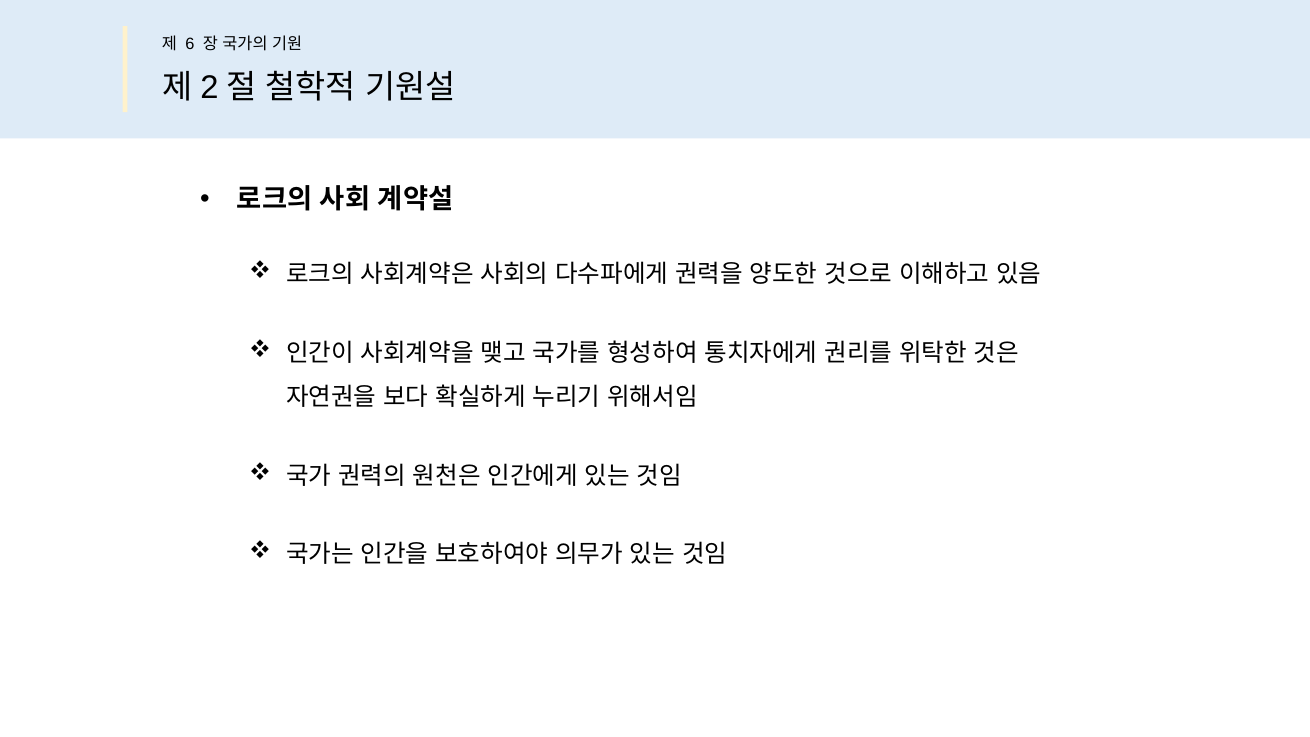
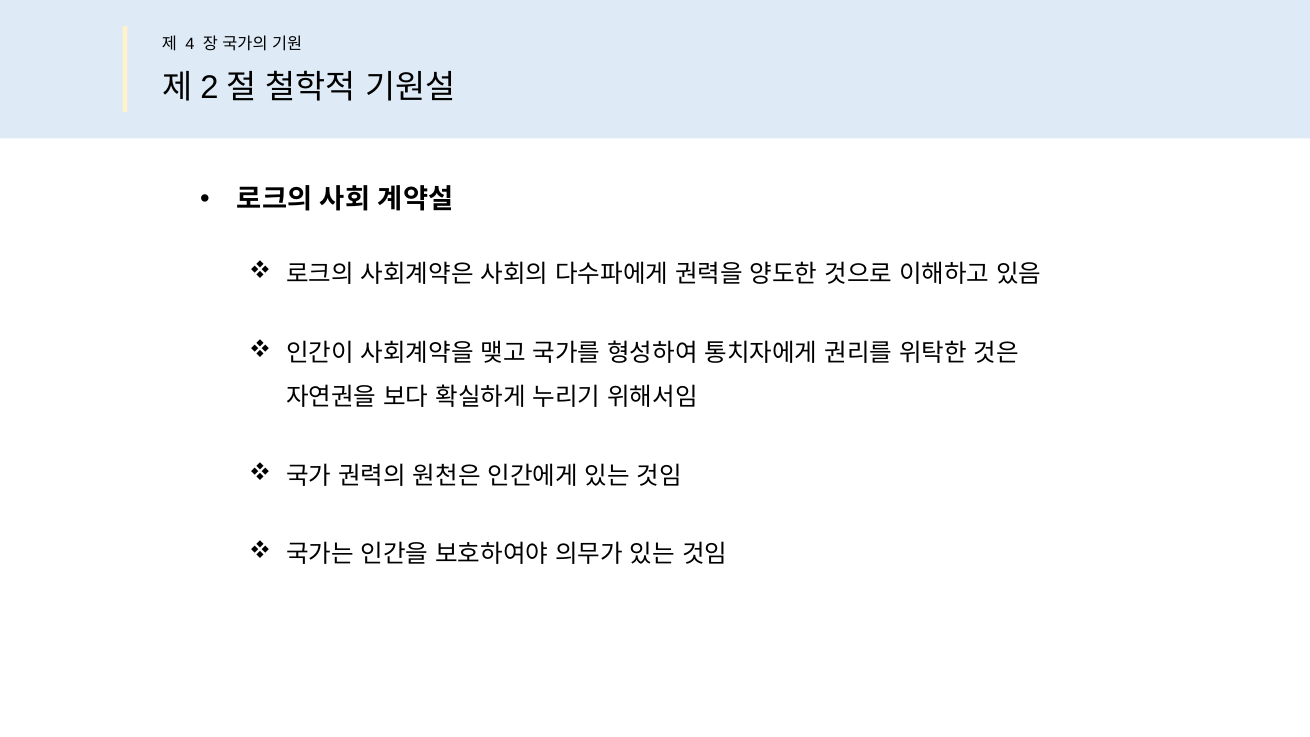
6: 6 -> 4 (190, 44)
